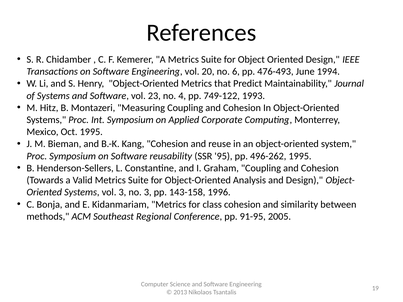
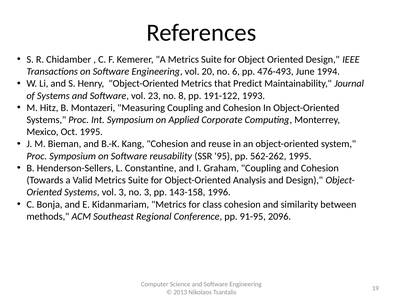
4: 4 -> 8 (182, 96)
749-122: 749-122 -> 191-122 (222, 96)
496-262: 496-262 -> 562-262 (268, 156)
2005: 2005 -> 2096 (280, 217)
